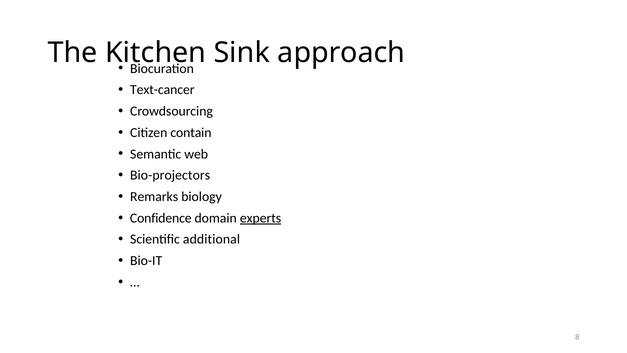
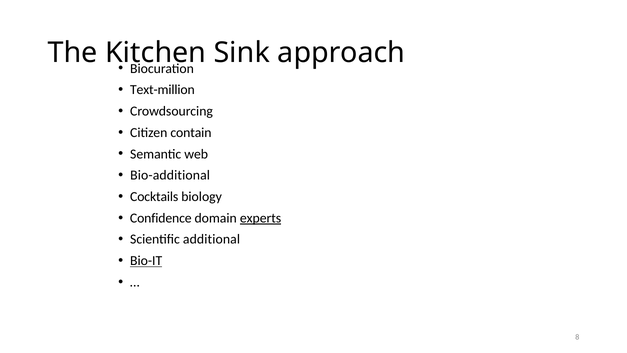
Text-cancer: Text-cancer -> Text-million (162, 90)
Bio-projectors: Bio-projectors -> Bio-additional (170, 175)
Remarks: Remarks -> Cocktails (154, 197)
Bio-IT underline: none -> present (146, 261)
